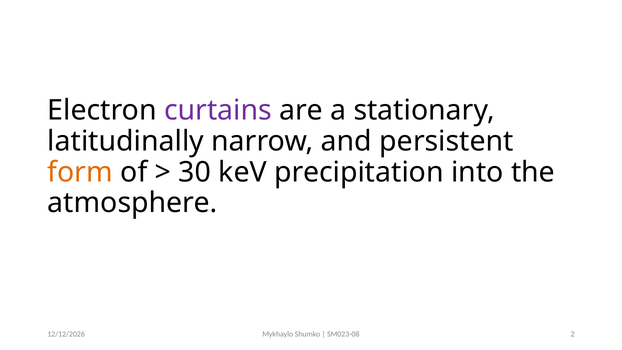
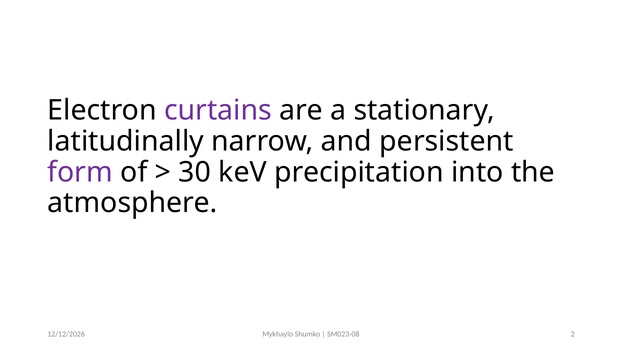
form colour: orange -> purple (80, 172)
